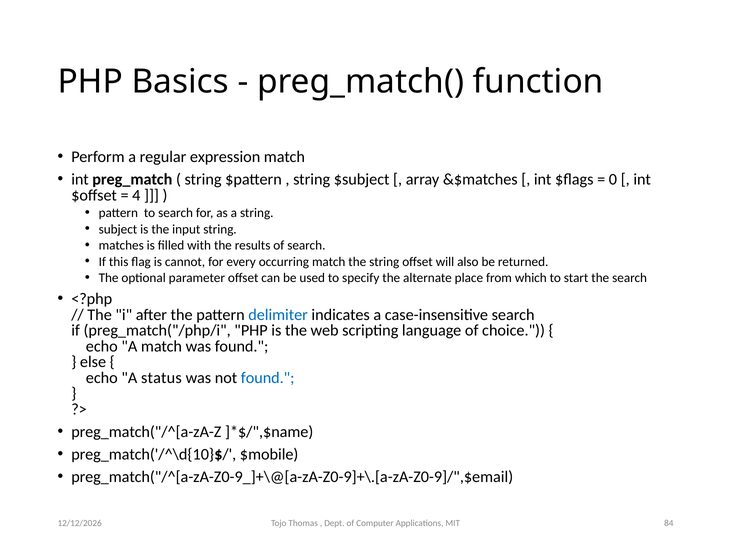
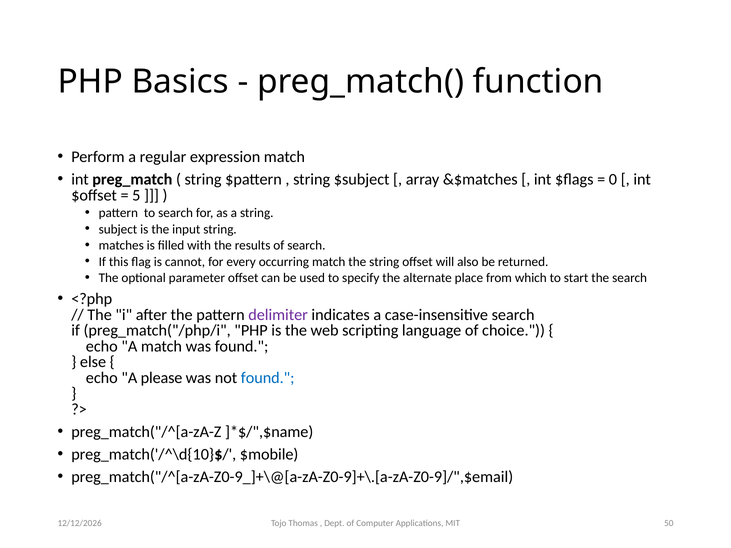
4: 4 -> 5 (136, 195)
delimiter colour: blue -> purple (278, 315)
status: status -> please (162, 378)
84: 84 -> 50 (669, 523)
